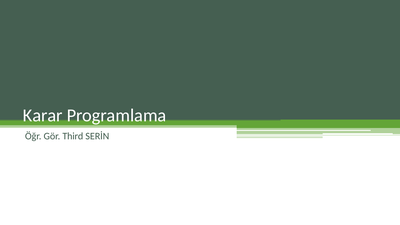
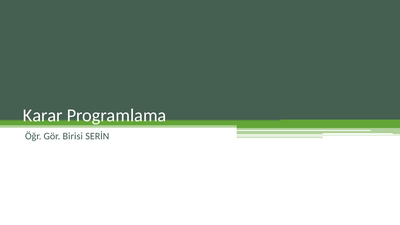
Third: Third -> Birisi (73, 136)
